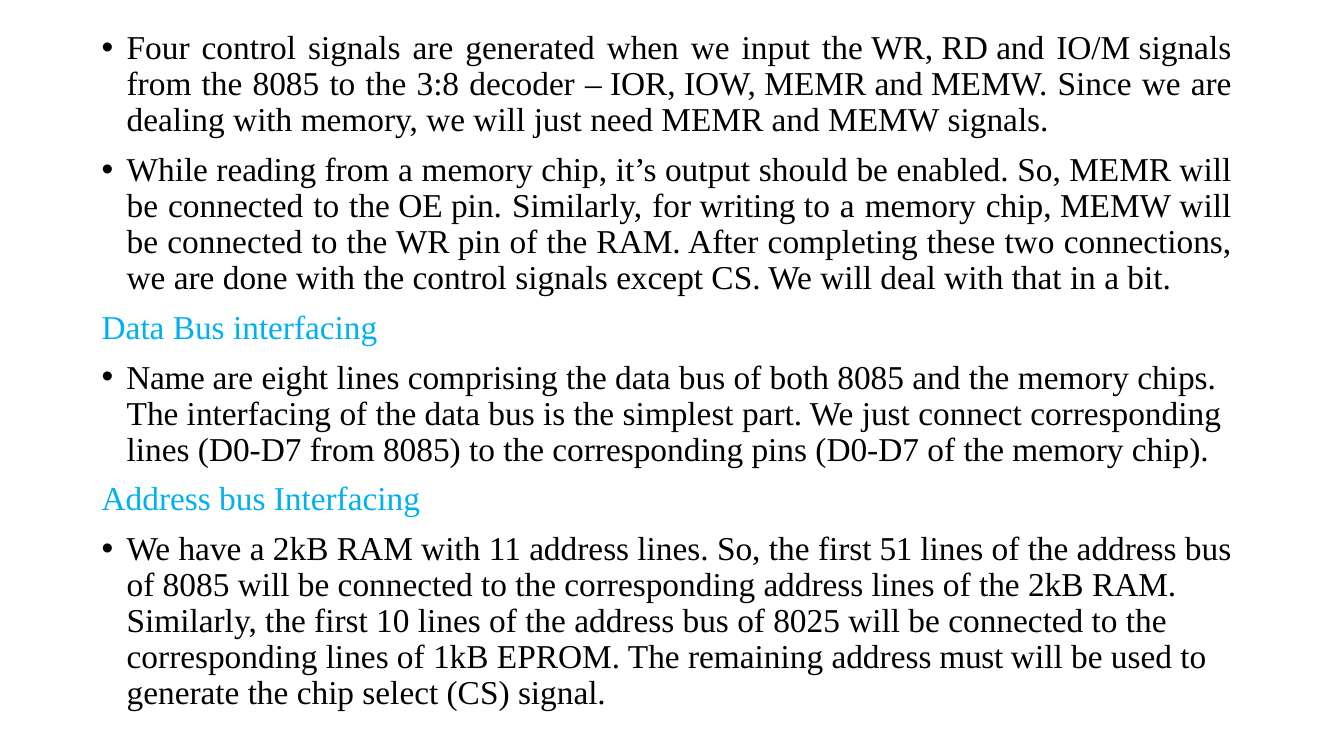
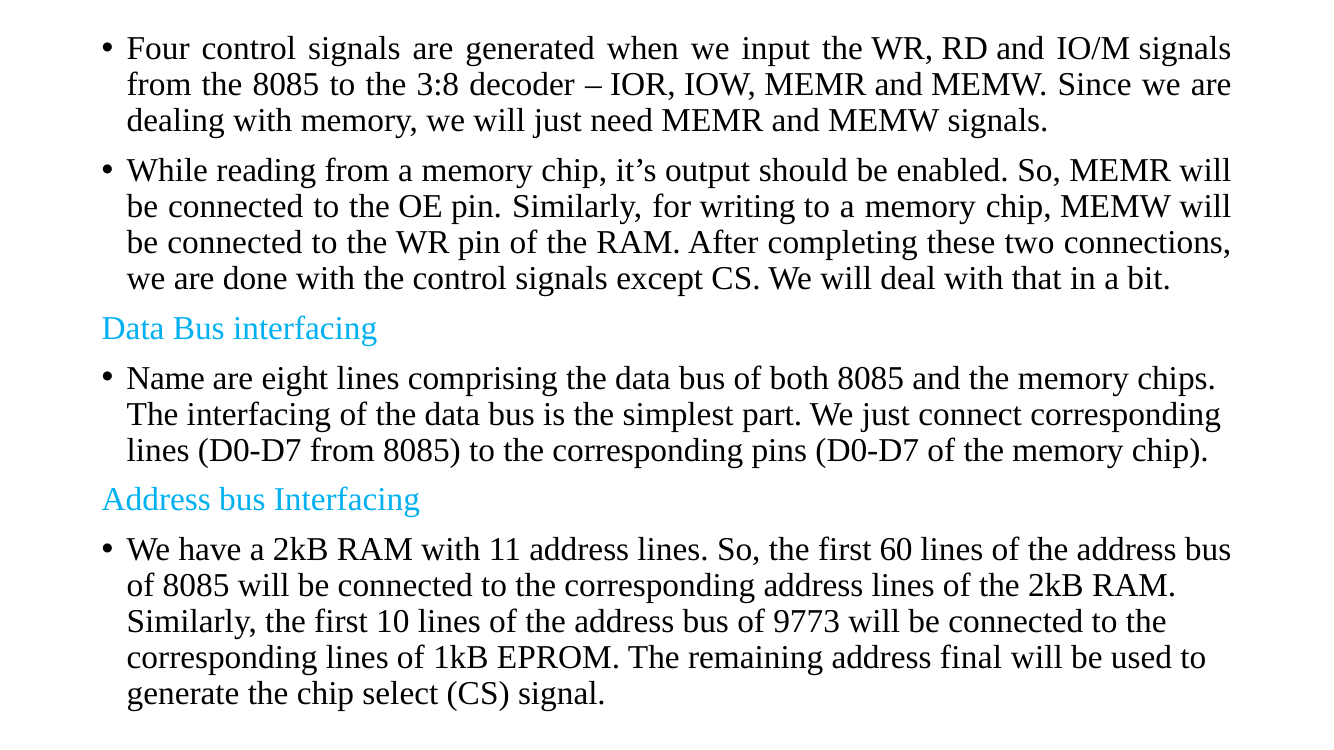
51: 51 -> 60 (896, 550)
8025: 8025 -> 9773 (807, 622)
must: must -> final (971, 658)
